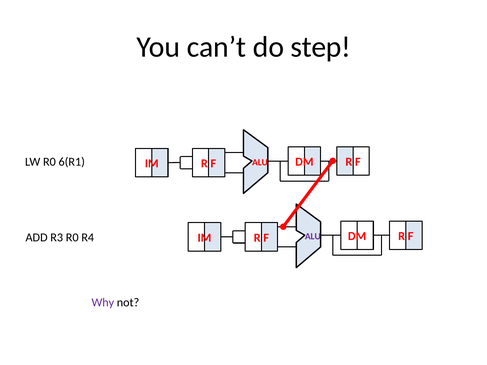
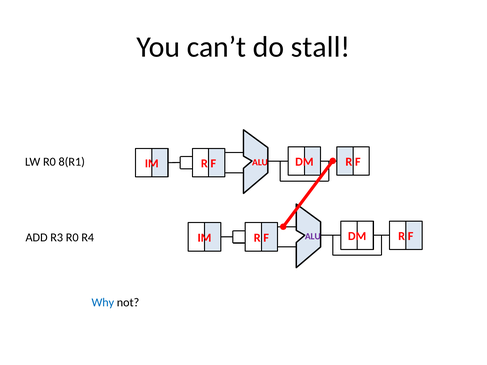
step: step -> stall (321, 47)
6(R1: 6(R1 -> 8(R1 (72, 162)
Why colour: purple -> blue (103, 303)
